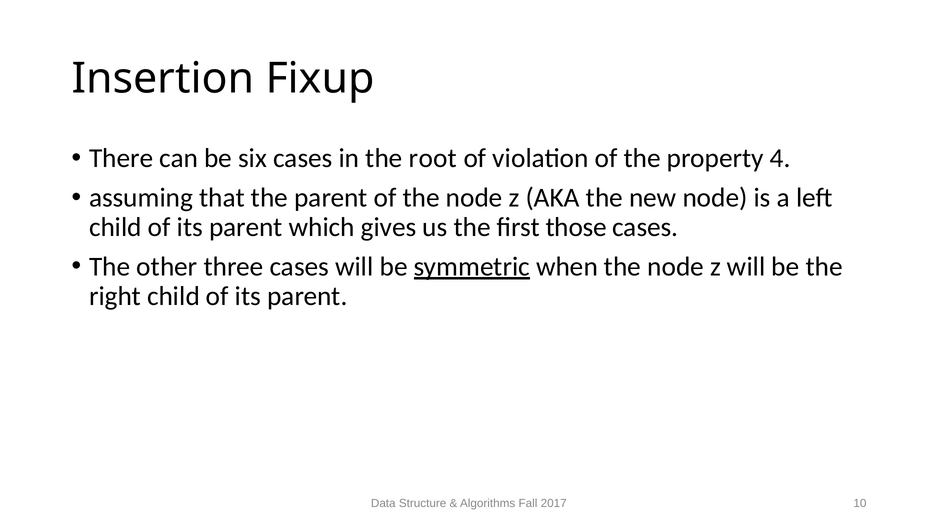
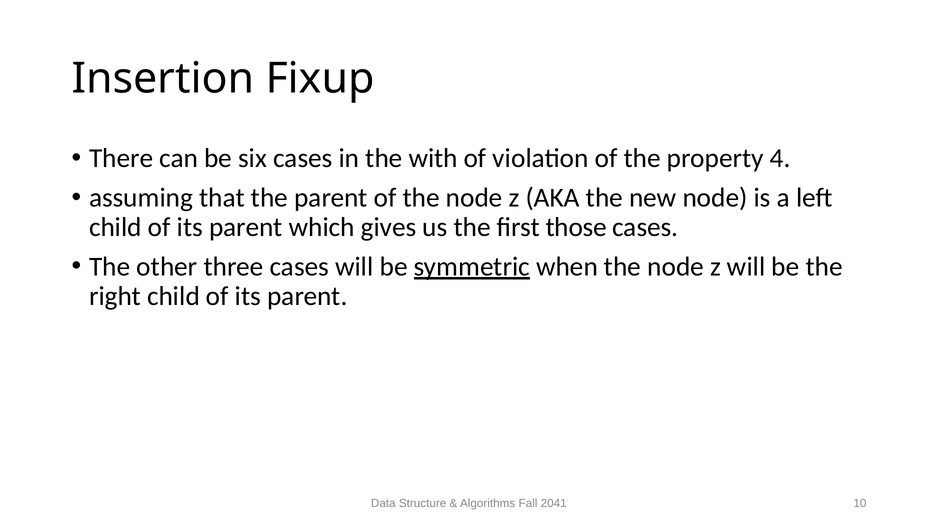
root: root -> with (433, 159)
2017: 2017 -> 2041 (554, 504)
